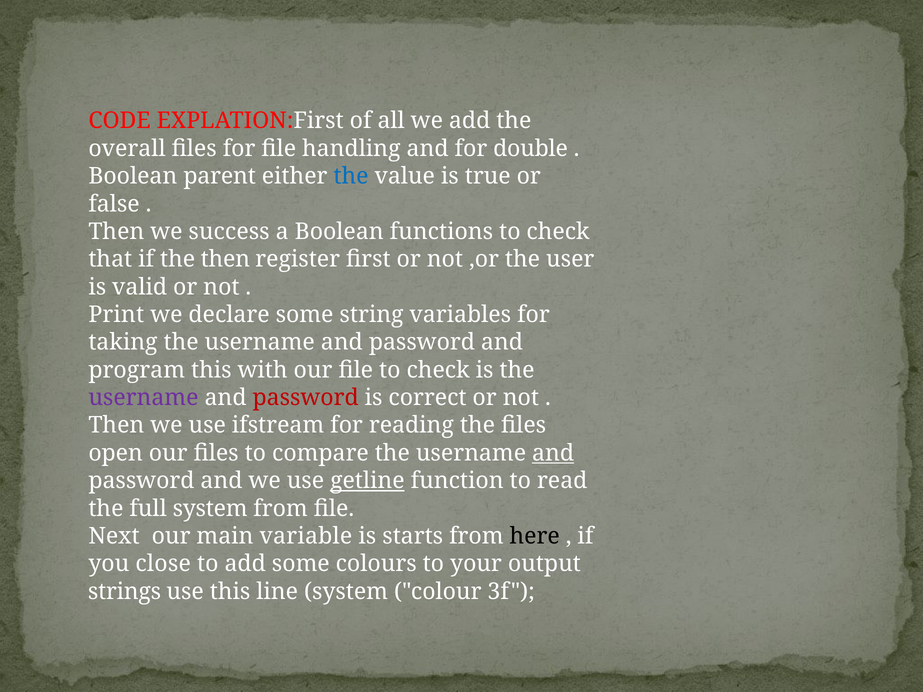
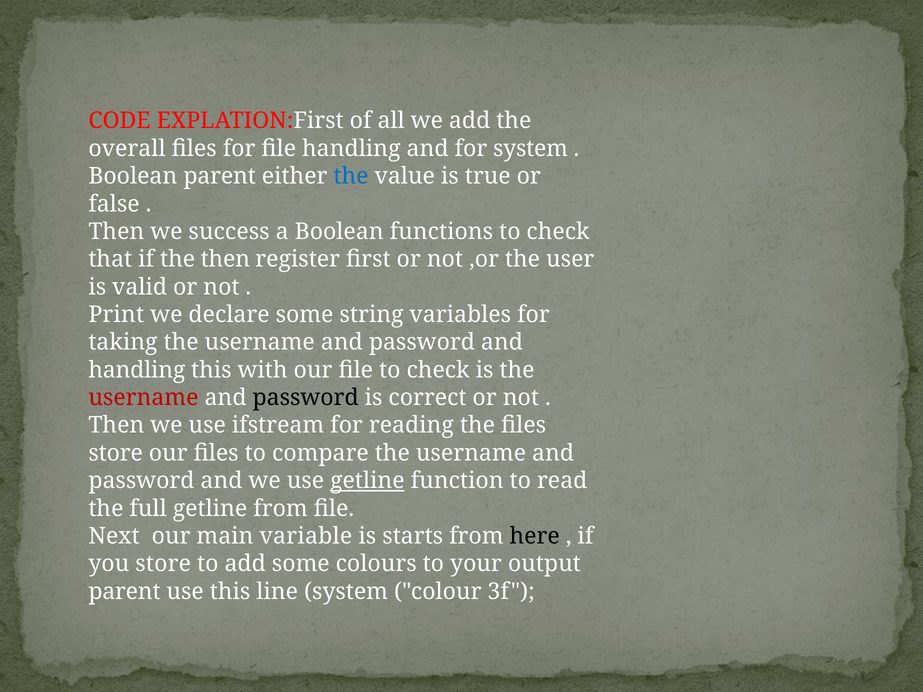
for double: double -> system (531, 149)
program: program -> handling (137, 370)
username colour: purple -> red (143, 398)
password colour: red -> black (306, 398)
open: open -> store (116, 453)
and underline: present -> none (553, 453)
full system: system -> getline (210, 509)
you close: close -> store (163, 564)
strings: strings -> parent (125, 592)
